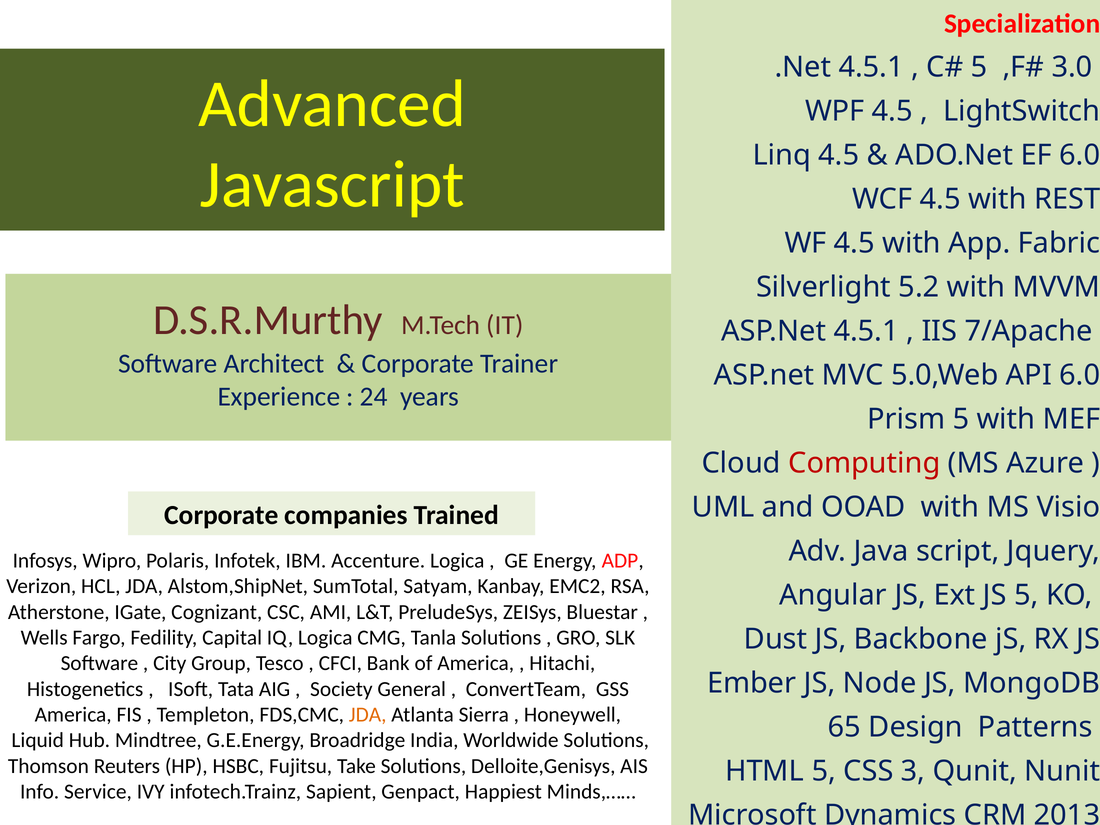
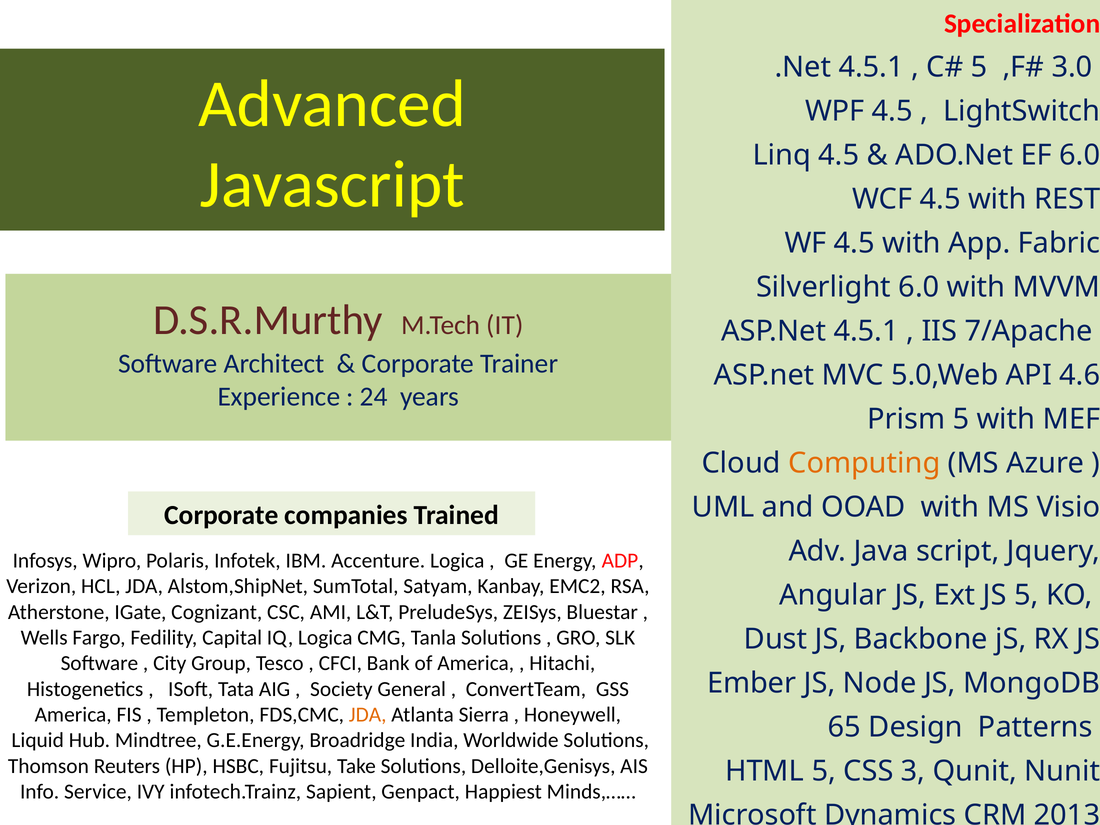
Silverlight 5.2: 5.2 -> 6.0 (919, 287)
API 6.0: 6.0 -> 4.6 (1080, 375)
Computing colour: red -> orange (864, 463)
